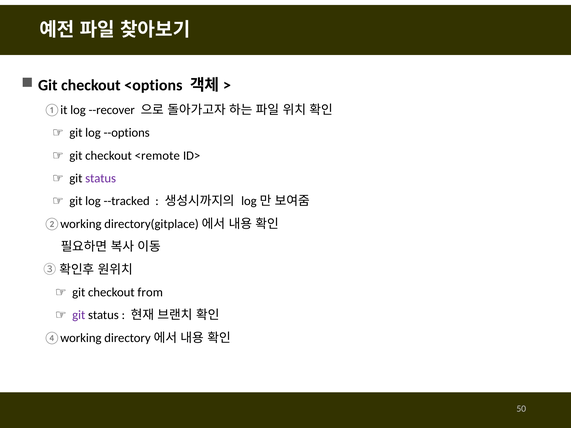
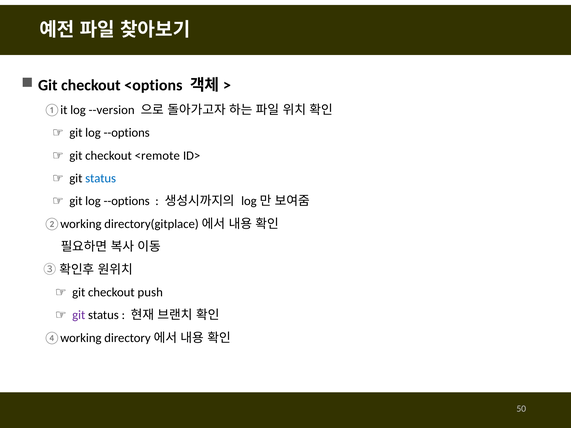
--recover: --recover -> --version (112, 110)
status colour: purple -> blue (101, 178)
--tracked: --tracked -> --options (127, 201)
from: from -> push (150, 292)
